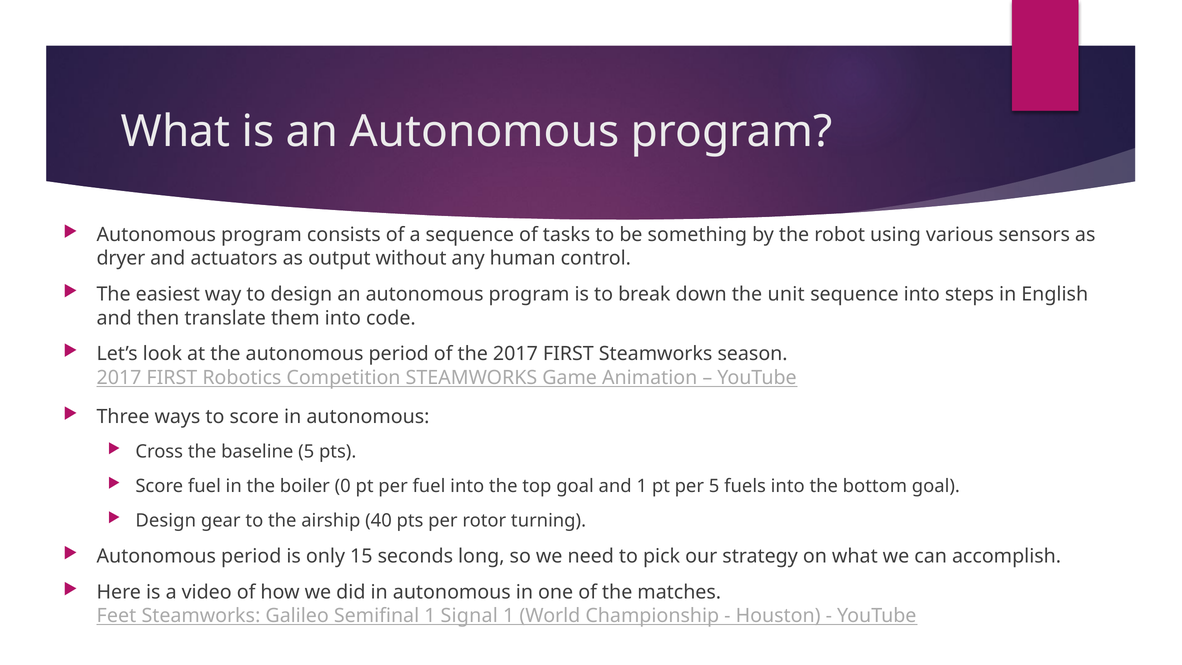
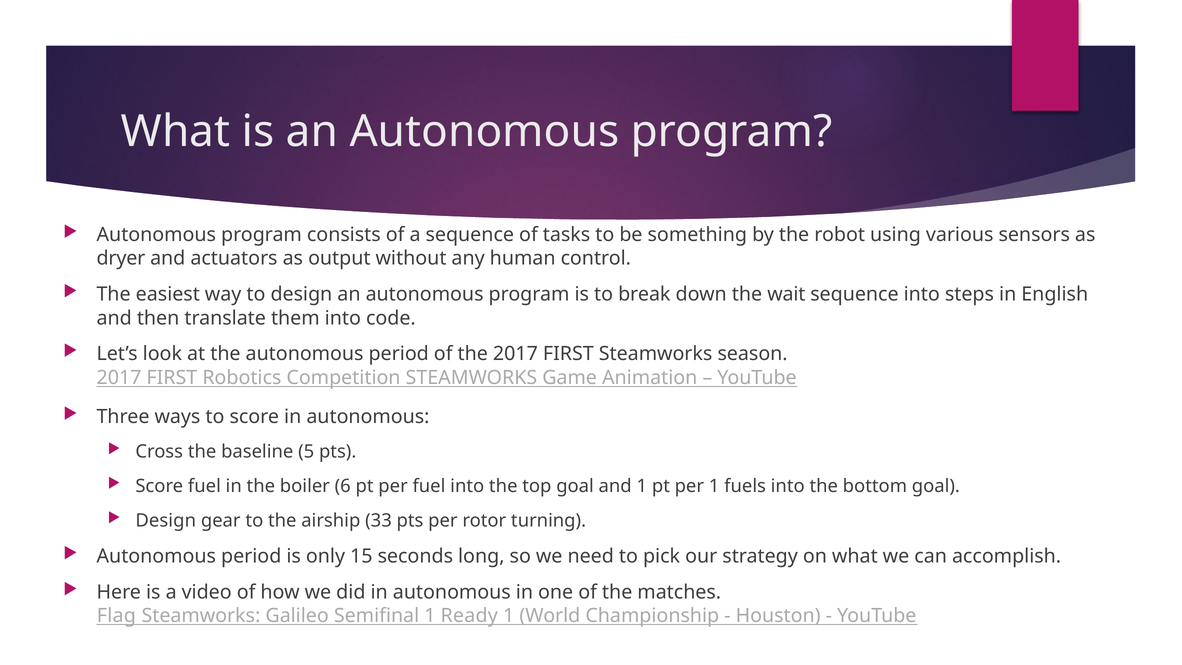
unit: unit -> wait (786, 294)
0: 0 -> 6 (343, 486)
per 5: 5 -> 1 (714, 486)
40: 40 -> 33 (378, 521)
Feet: Feet -> Flag (116, 616)
Signal: Signal -> Ready (469, 616)
